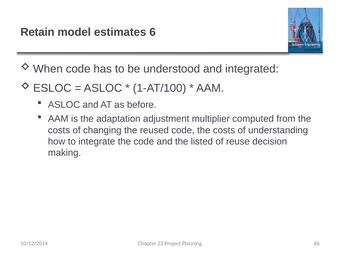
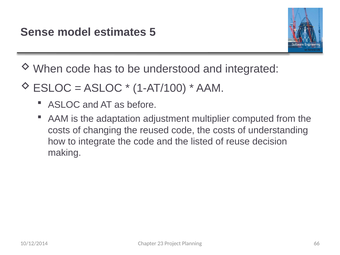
Retain: Retain -> Sense (37, 32)
6: 6 -> 5 (153, 32)
